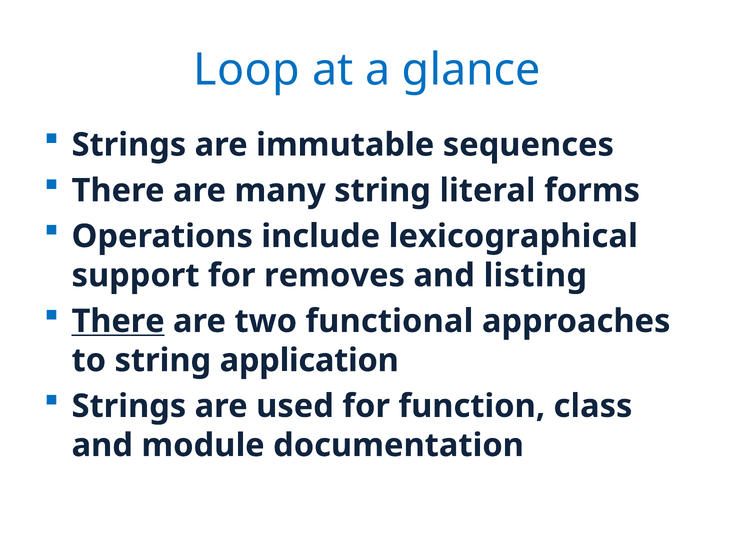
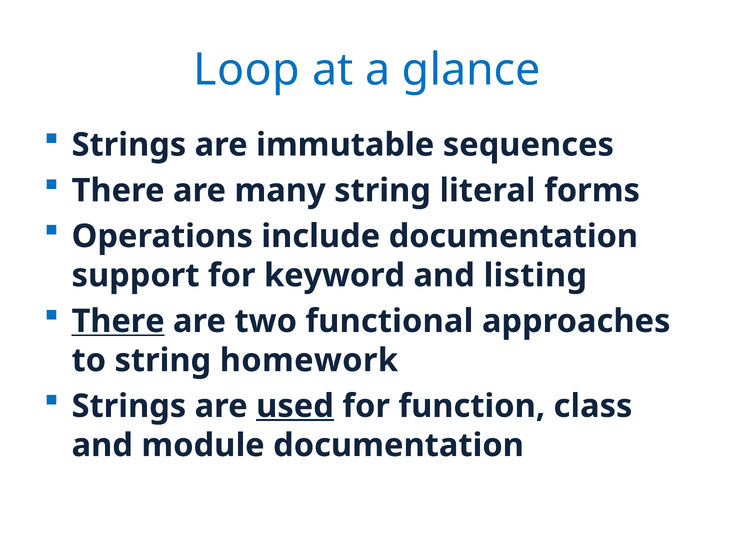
include lexicographical: lexicographical -> documentation (513, 236)
removes: removes -> keyword (335, 275)
application: application -> homework (309, 360)
used underline: none -> present (295, 406)
